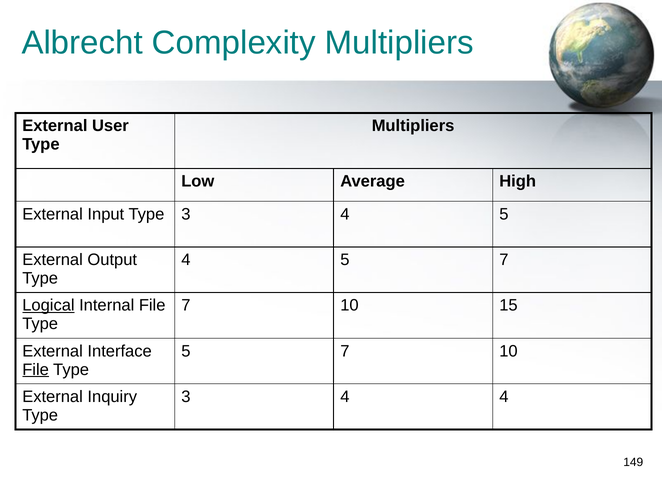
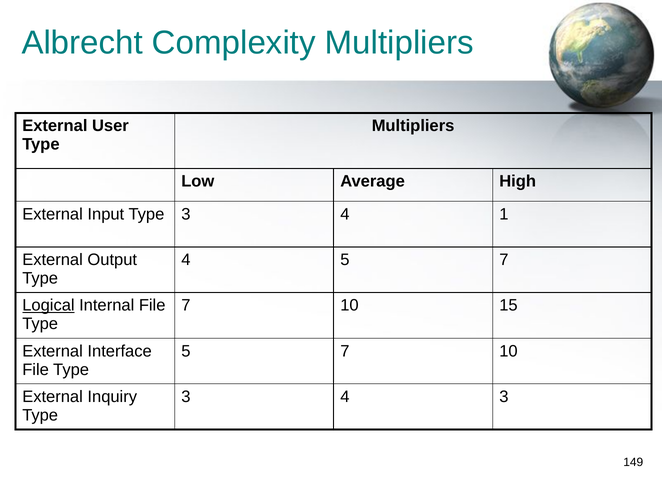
3 4 5: 5 -> 1 (504, 214)
File underline: present -> none (36, 369)
4 4: 4 -> 3 (504, 396)
